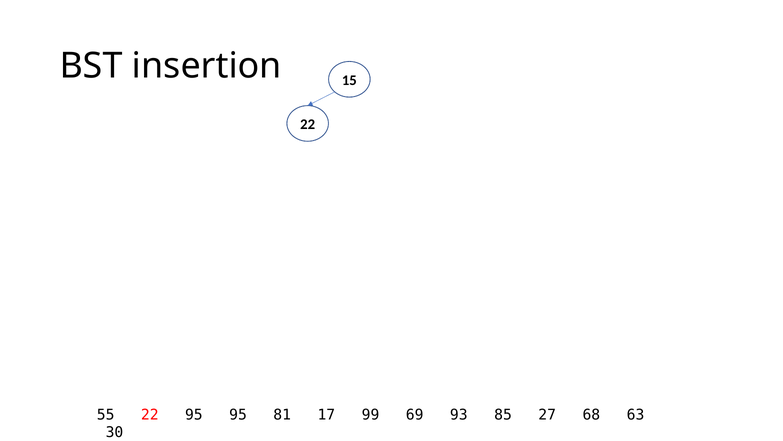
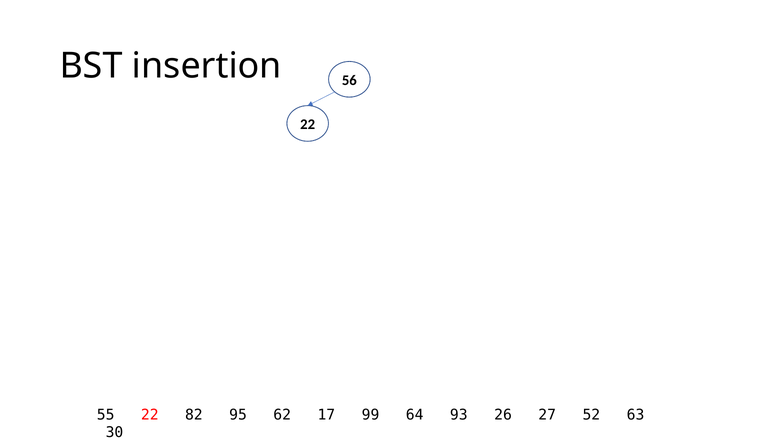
15: 15 -> 56 (349, 80)
22 95: 95 -> 82 (194, 414)
81: 81 -> 62 (282, 414)
69: 69 -> 64 (415, 414)
85: 85 -> 26 (503, 414)
68: 68 -> 52 (591, 414)
